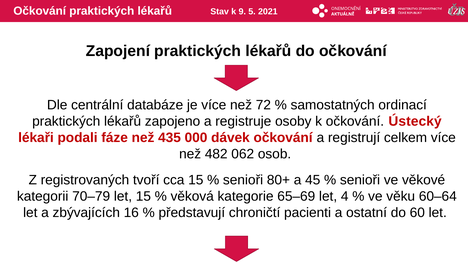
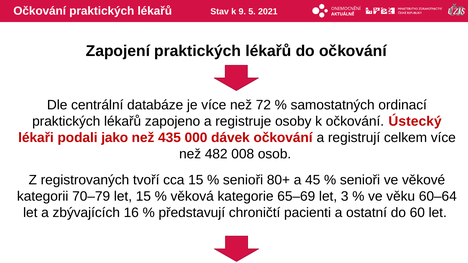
fáze: fáze -> jako (115, 138)
062: 062 -> 008 (243, 154)
4: 4 -> 3 (345, 196)
